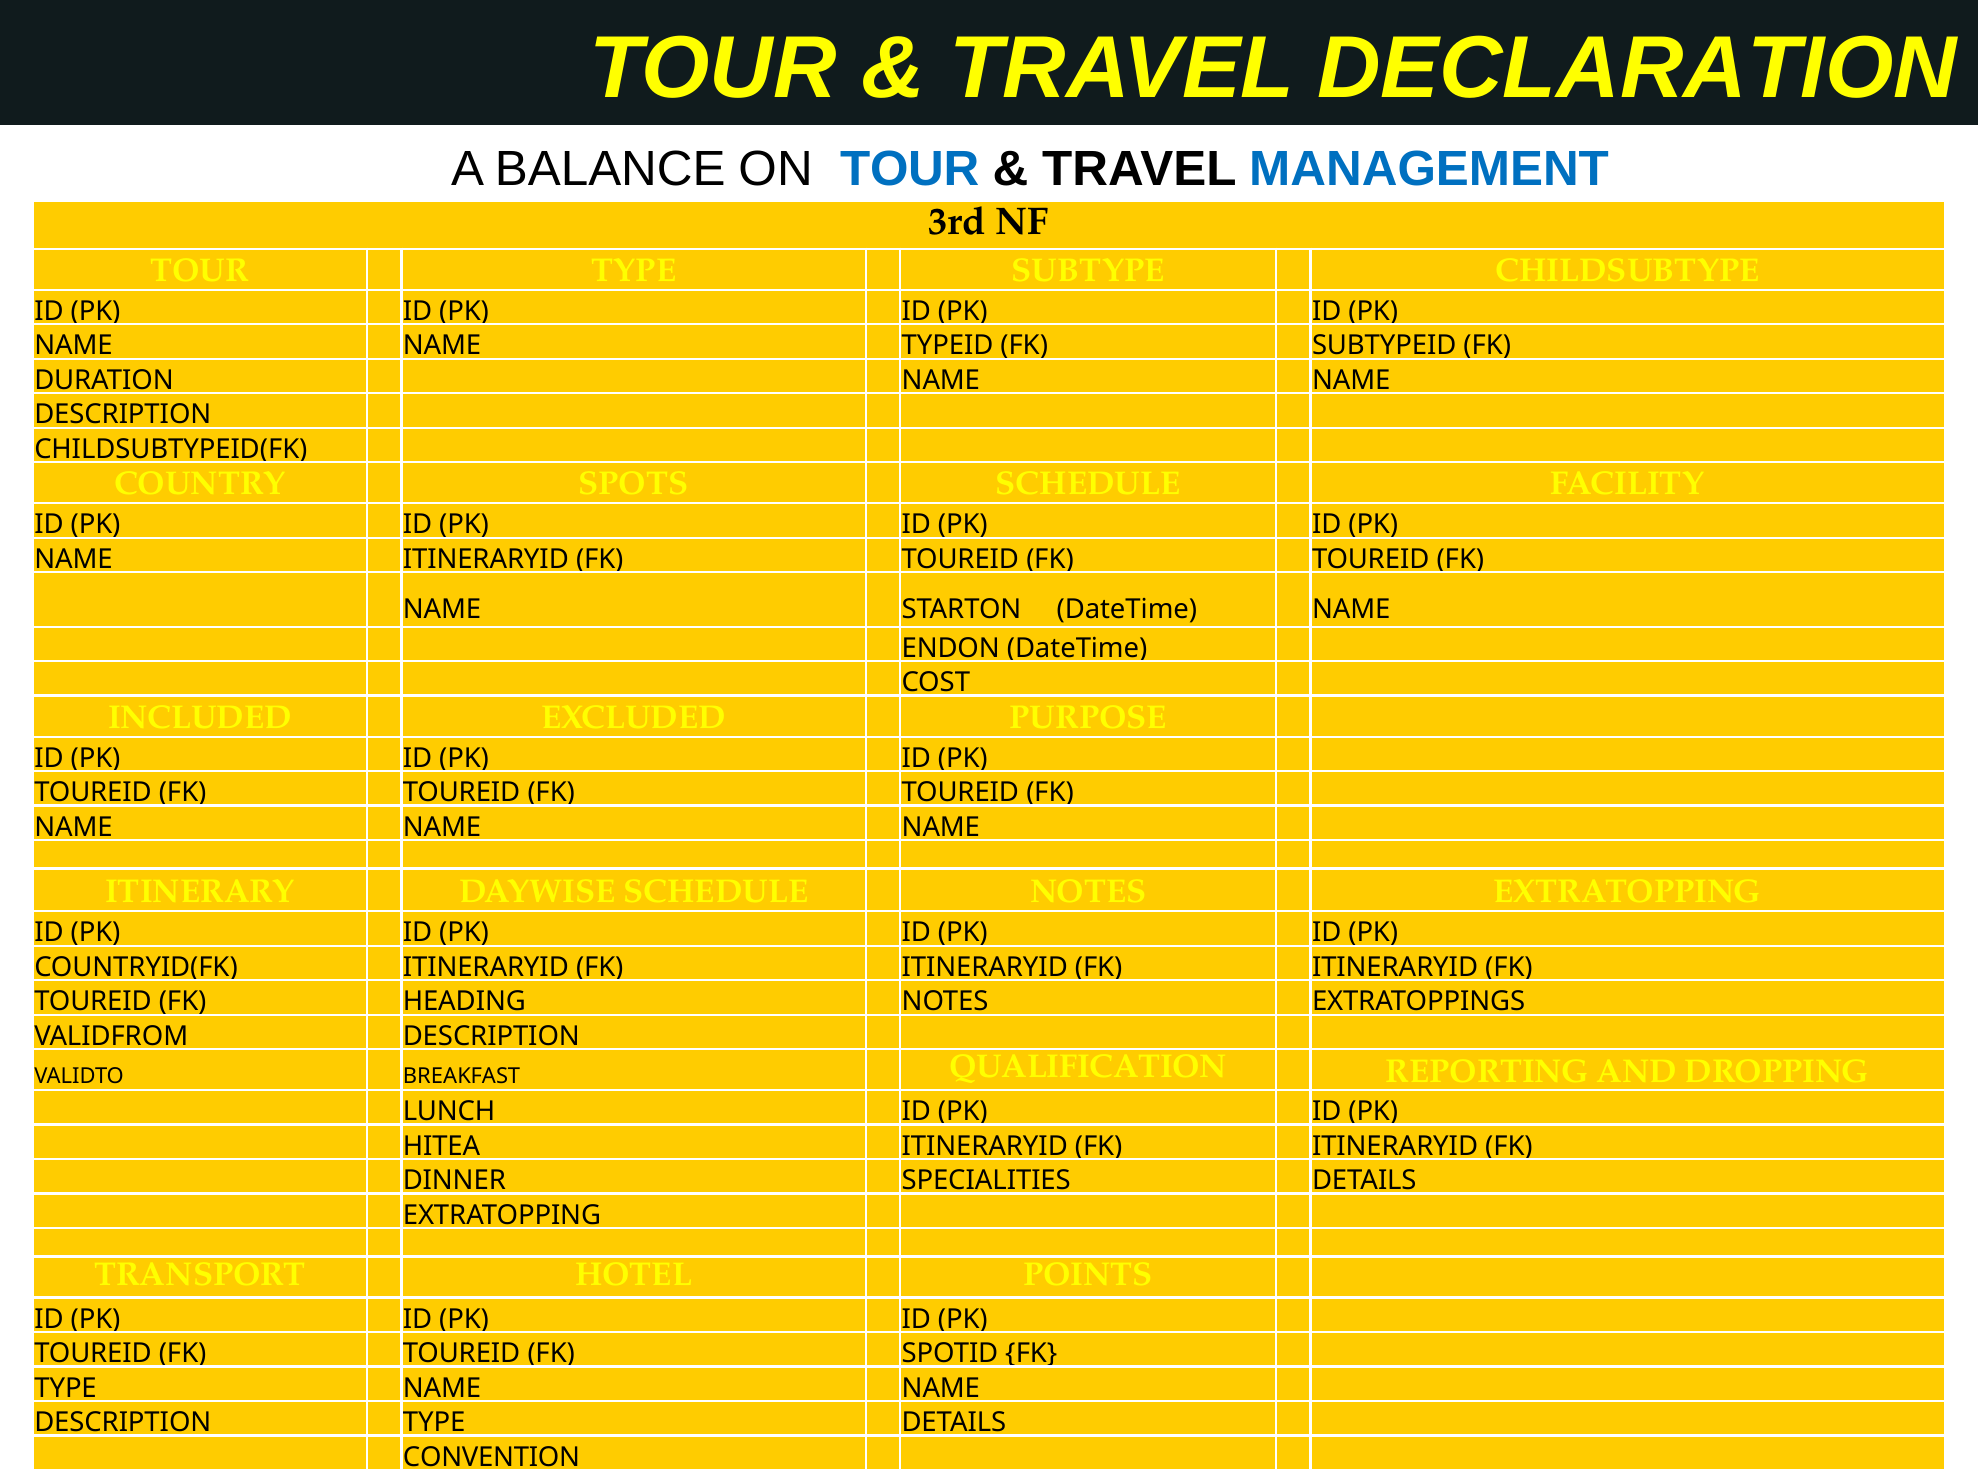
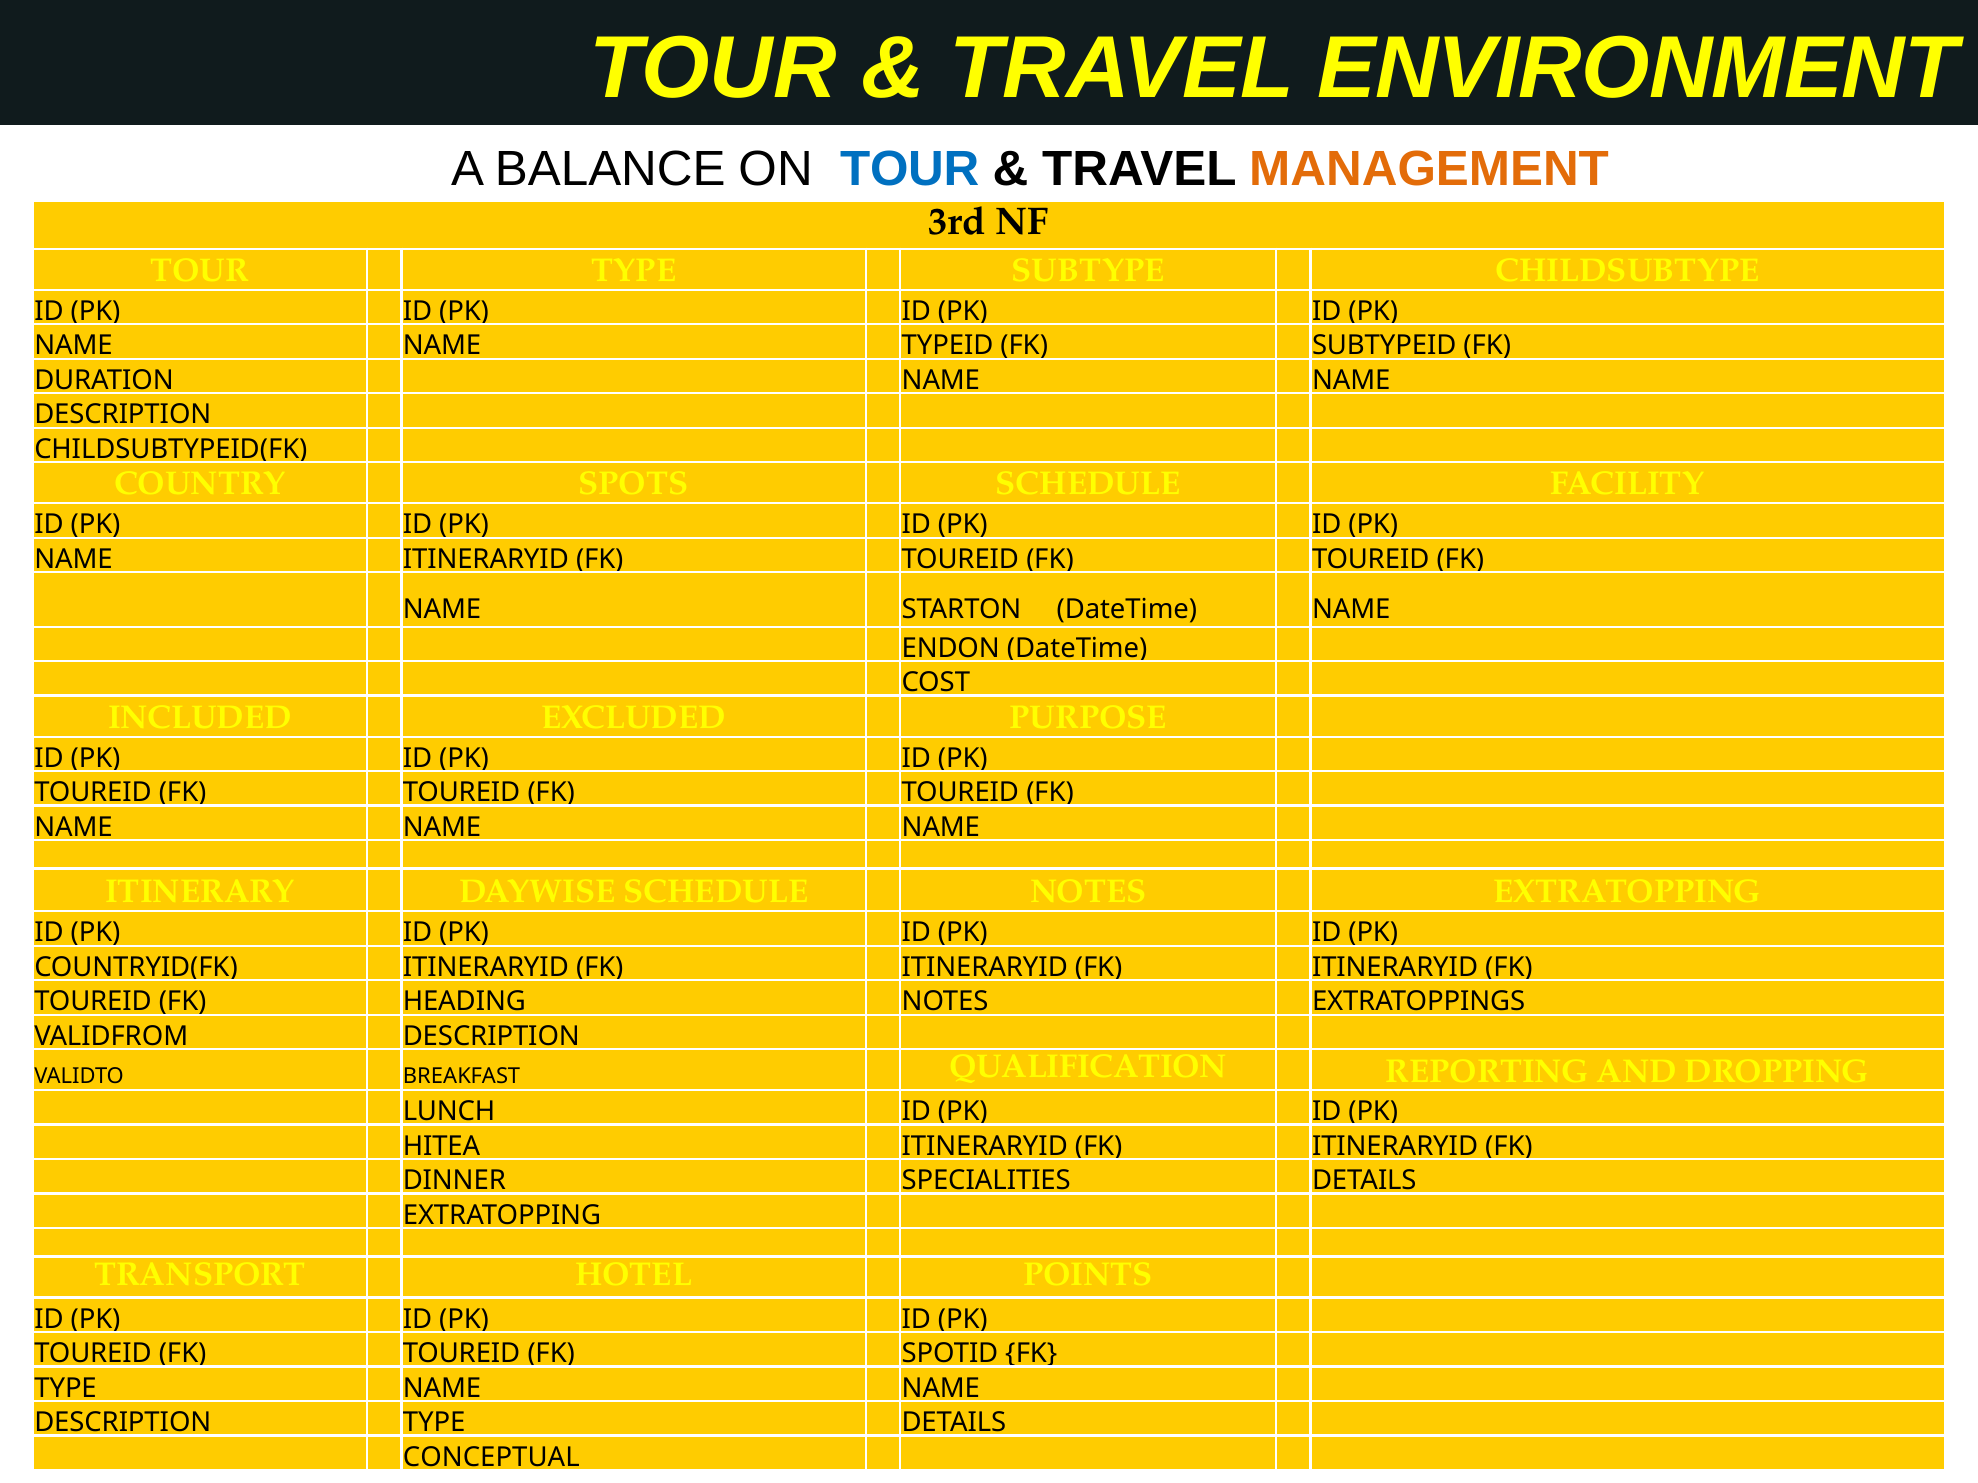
DECLARATION: DECLARATION -> ENVIRONMENT (1638, 69)
MANAGEMENT colour: blue -> orange (1429, 169)
CONVENTION: CONVENTION -> CONCEPTUAL (491, 1458)
